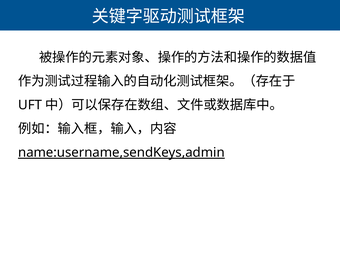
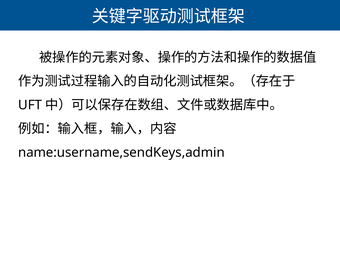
name:username,sendKeys,admin underline: present -> none (121, 153)
